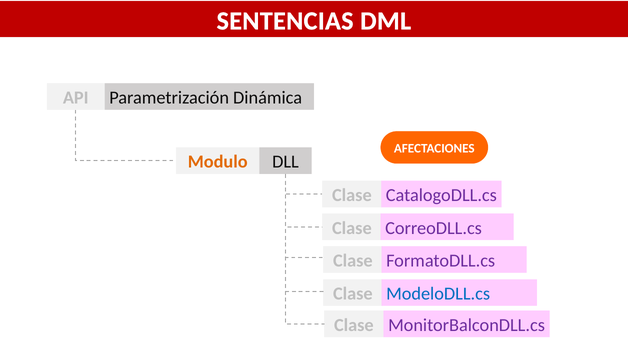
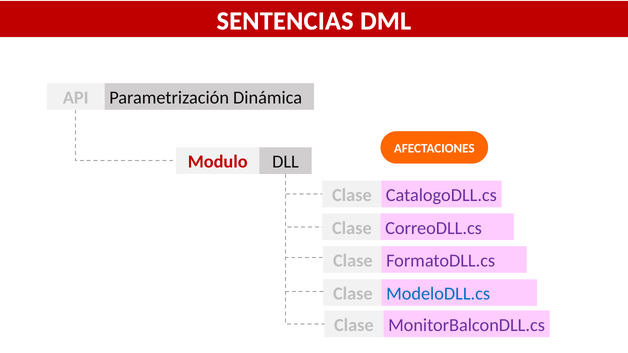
Modulo colour: orange -> red (218, 162)
